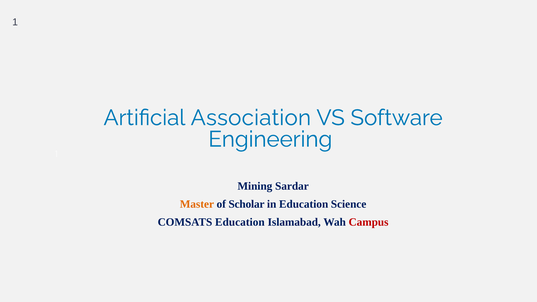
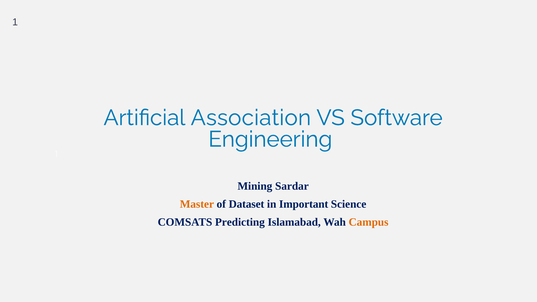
Scholar: Scholar -> Dataset (247, 204)
in Education: Education -> Important (304, 204)
COMSATS Education: Education -> Predicting (240, 222)
Campus colour: red -> orange (369, 222)
